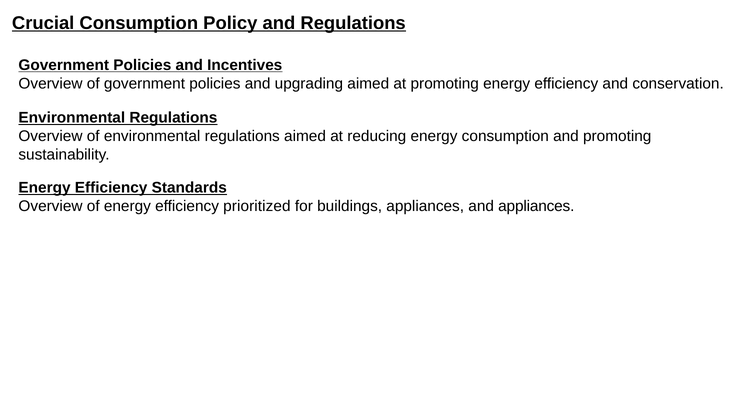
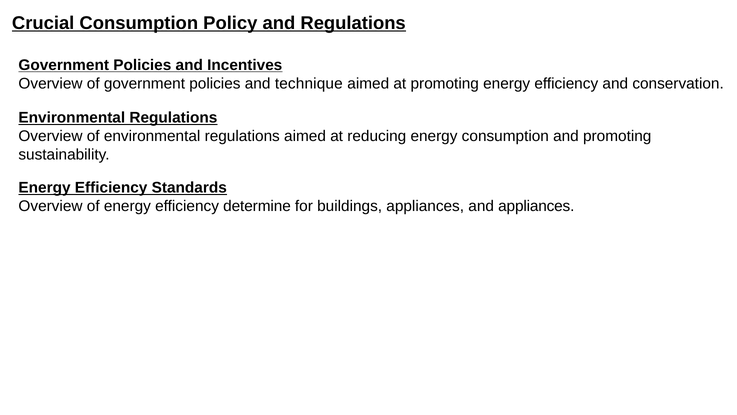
upgrading: upgrading -> technique (309, 83)
prioritized: prioritized -> determine (257, 206)
